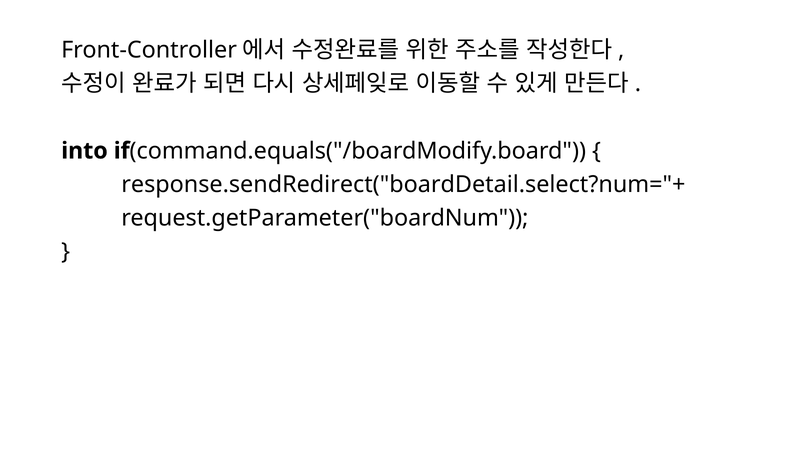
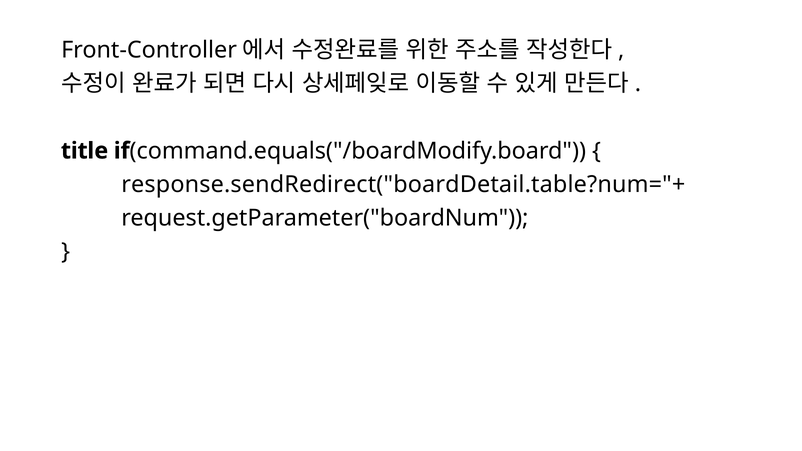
into: into -> title (85, 151)
response.sendRedirect("boardDetail.select?num="+: response.sendRedirect("boardDetail.select?num="+ -> response.sendRedirect("boardDetail.table?num="+ (403, 184)
